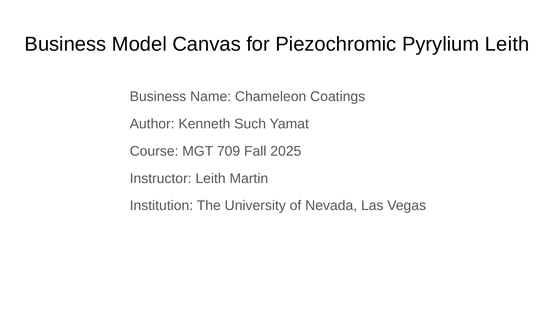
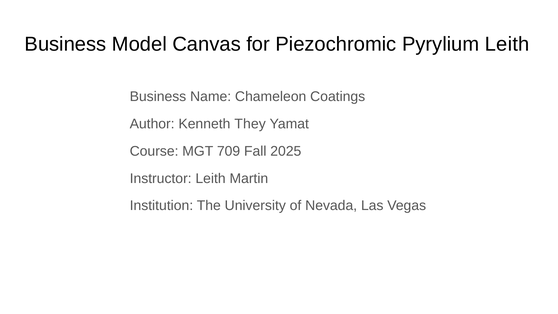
Such: Such -> They (250, 124)
